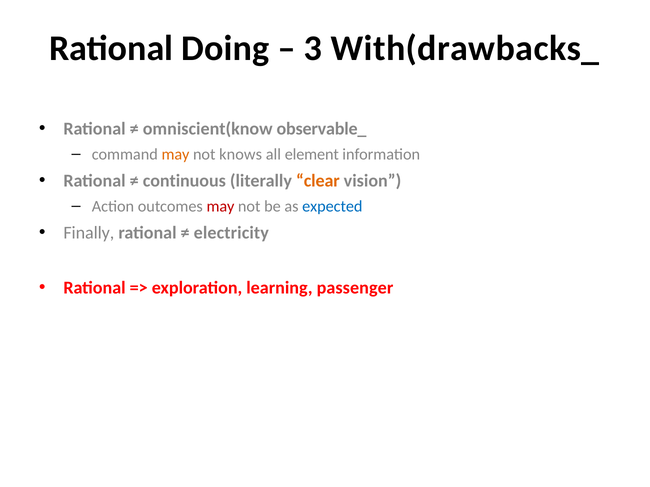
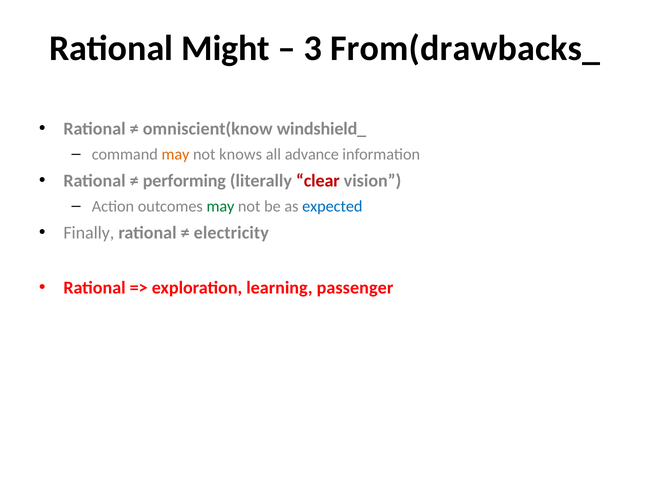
Doing: Doing -> Might (226, 49)
With(drawbacks_: With(drawbacks_ -> From(drawbacks_ (465, 49)
observable_: observable_ -> windshield_ (321, 129)
element: element -> advance (312, 155)
continuous: continuous -> performing (184, 181)
clear colour: orange -> red (318, 181)
may colour: red -> green (220, 207)
